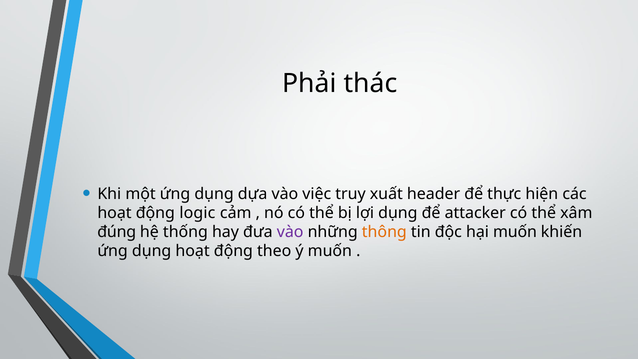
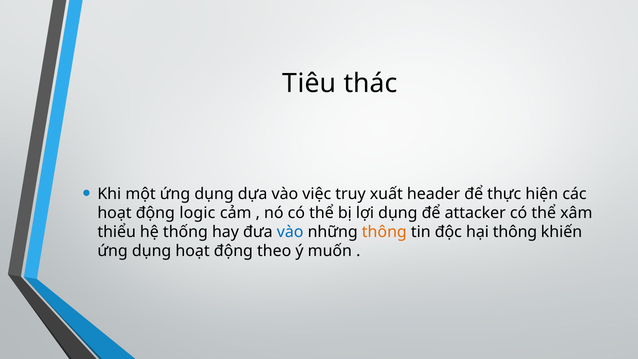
Phải: Phải -> Tiêu (309, 84)
đúng: đúng -> thiểu (117, 232)
vào colour: purple -> blue (290, 232)
hại muốn: muốn -> thông (515, 232)
